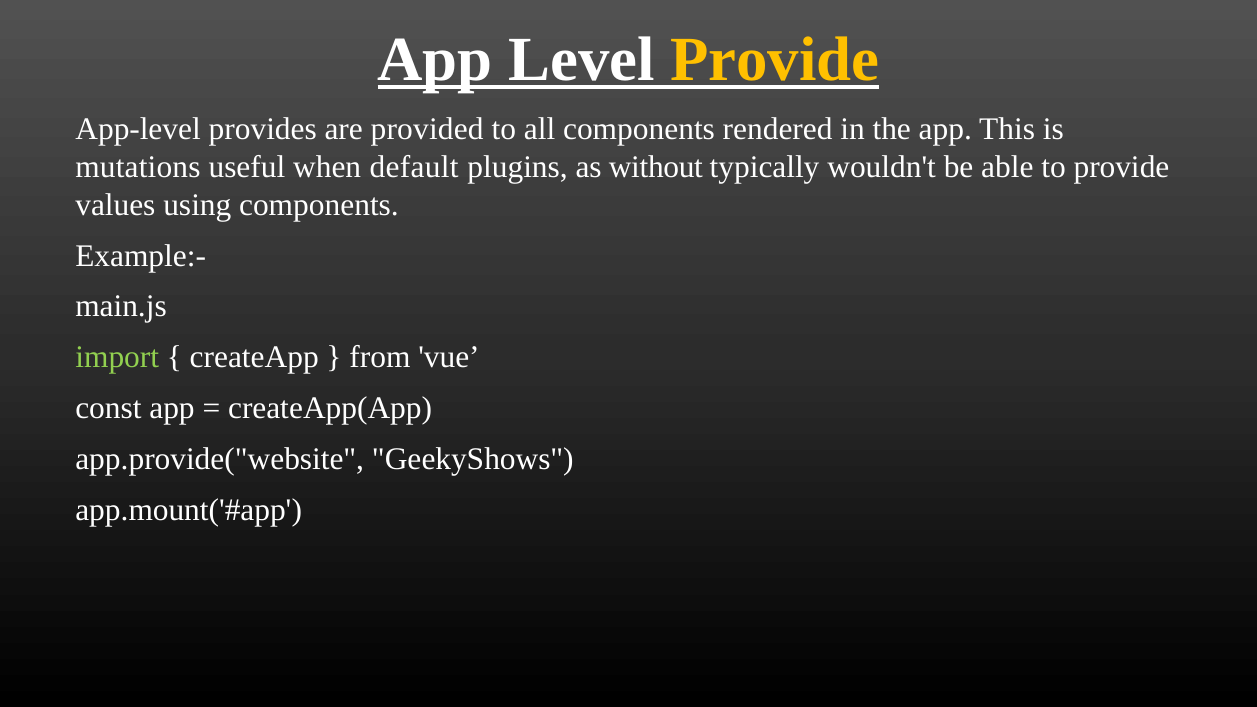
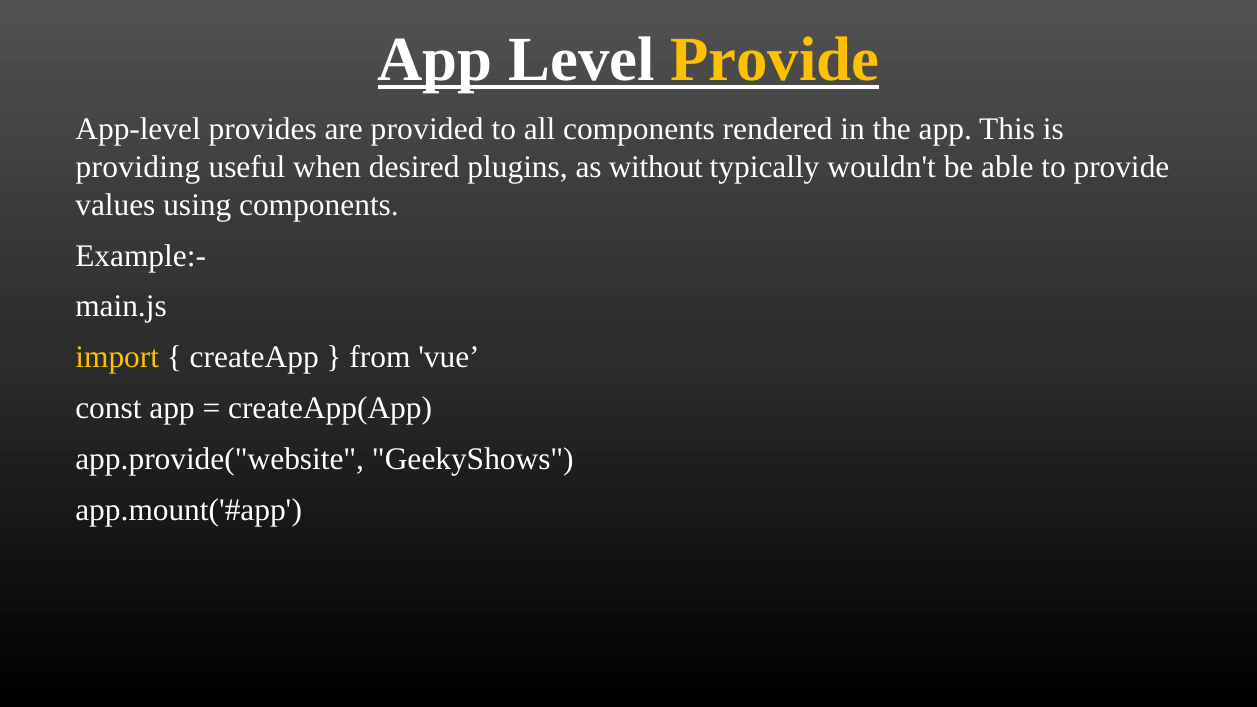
mutations: mutations -> providing (138, 167)
default: default -> desired (414, 167)
import colour: light green -> yellow (117, 357)
